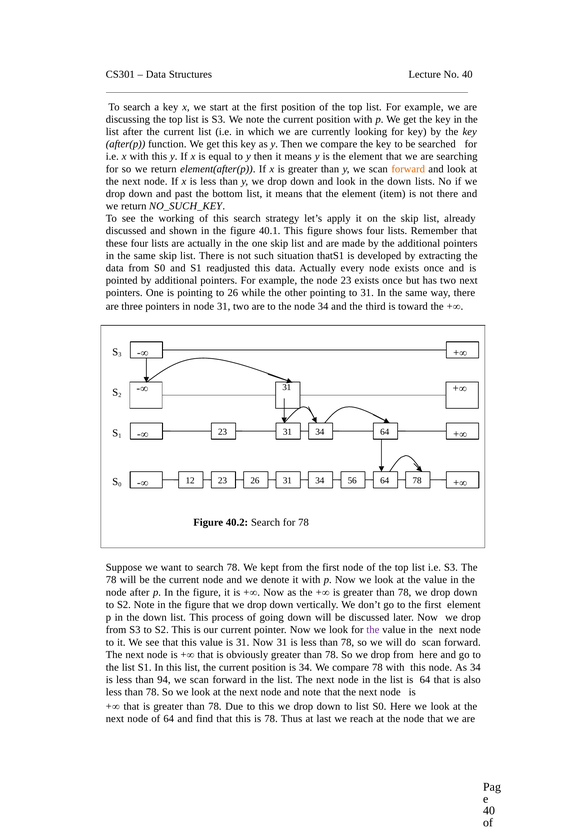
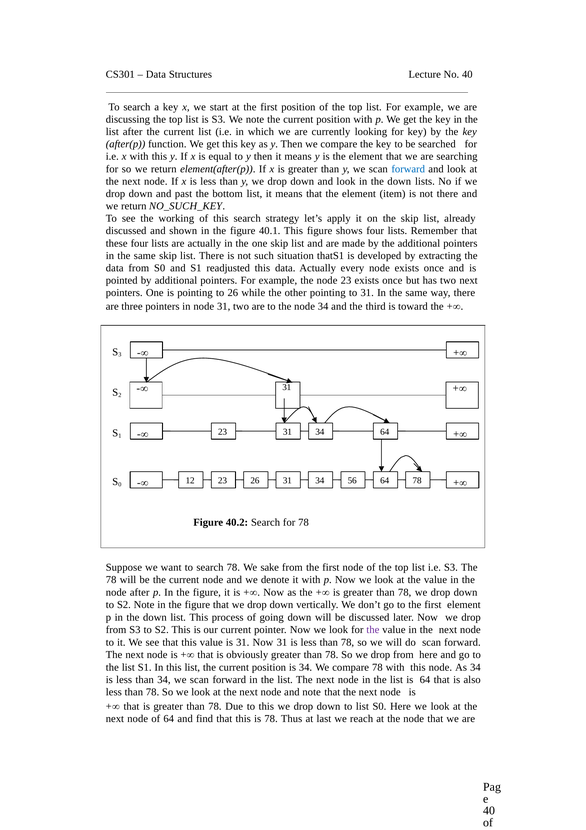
forward colour: orange -> blue (408, 169)
kept: kept -> sake (270, 567)
than 94: 94 -> 34 (164, 679)
